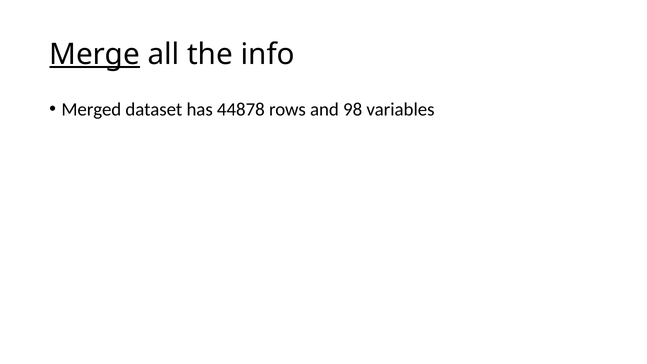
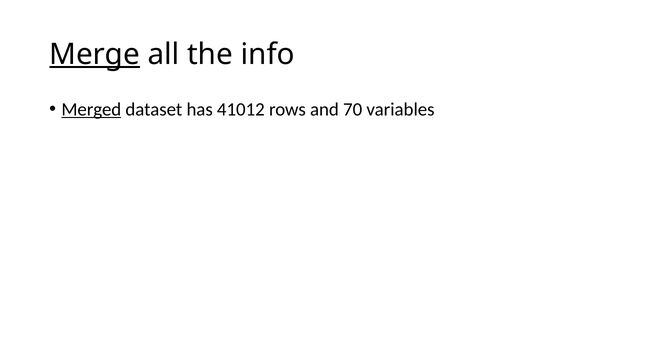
Merged underline: none -> present (91, 109)
44878: 44878 -> 41012 (241, 109)
98: 98 -> 70 (353, 109)
